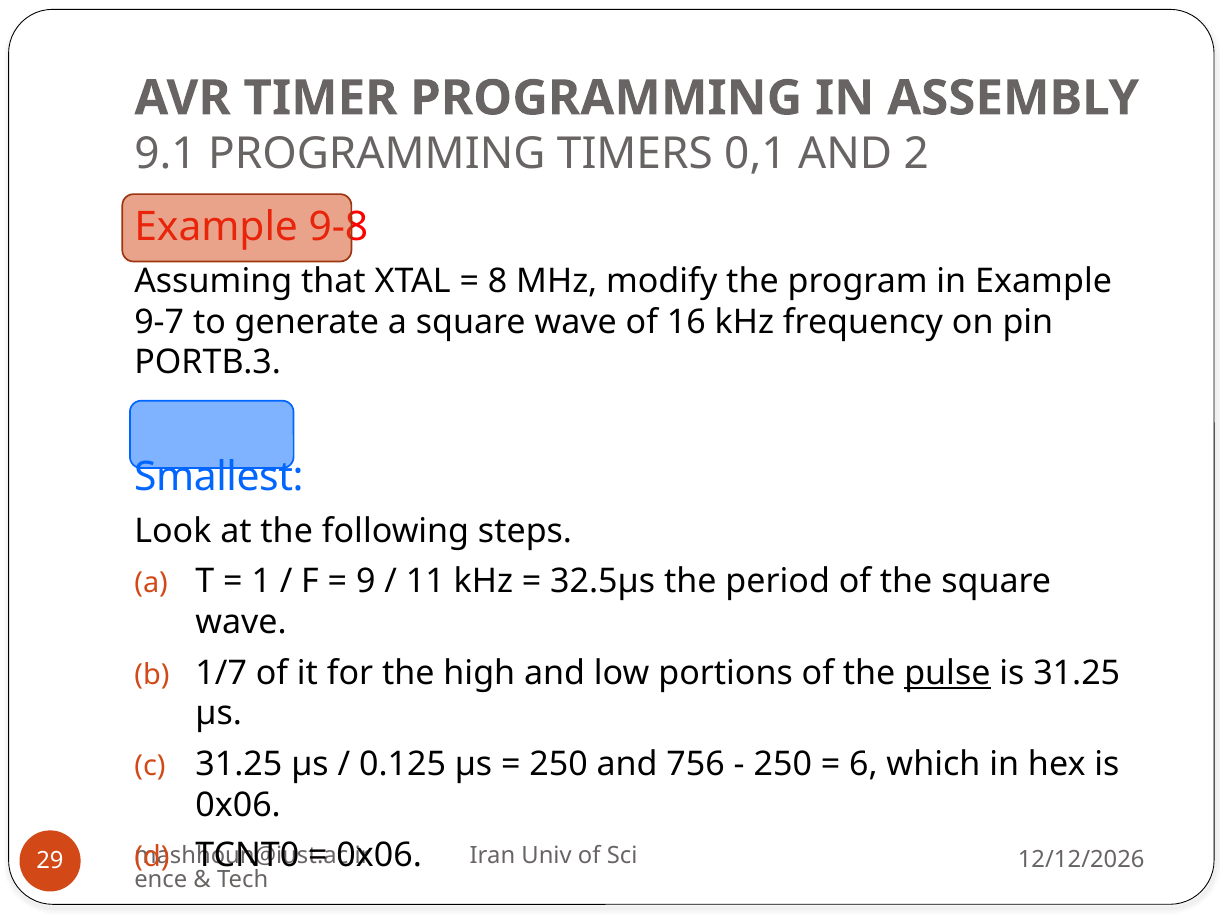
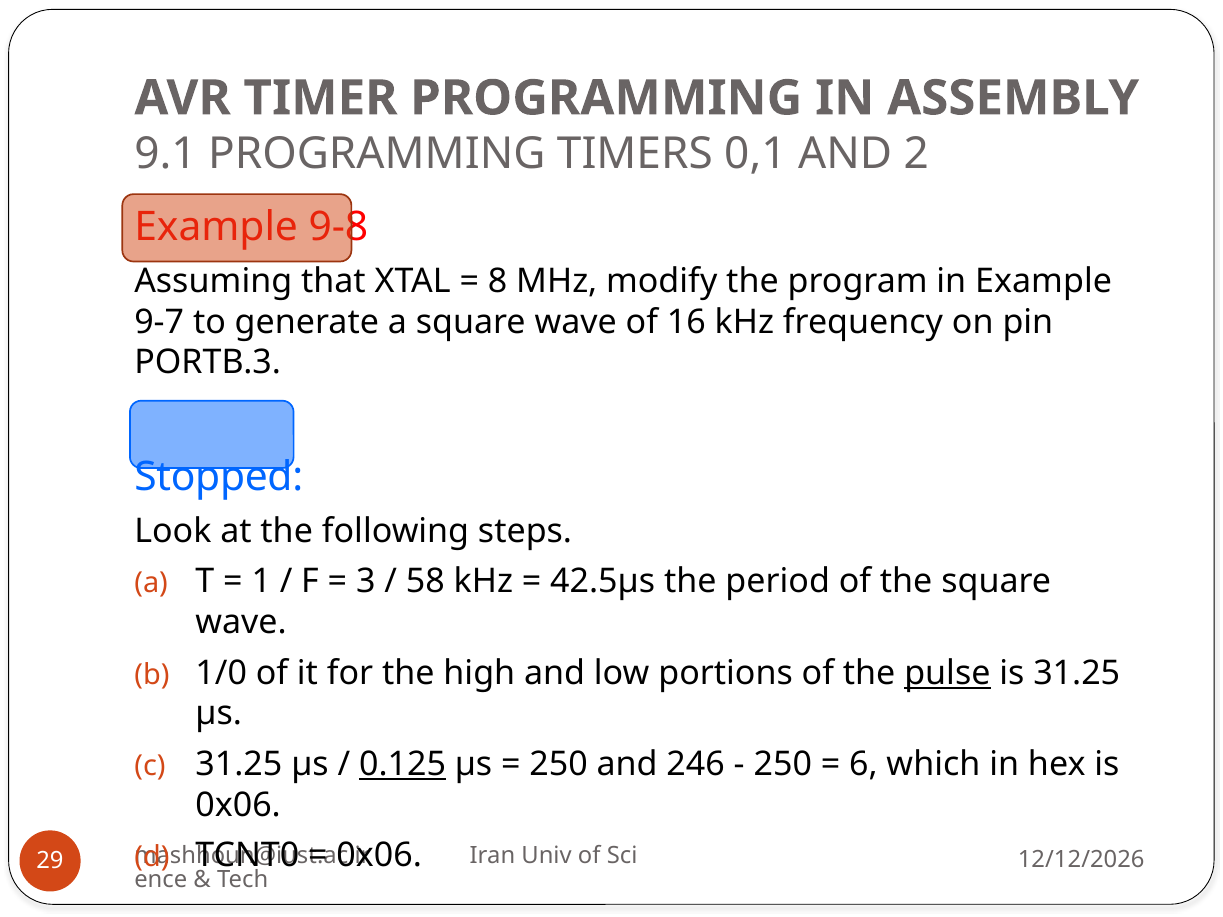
Smallest: Smallest -> Stopped (219, 477)
9: 9 -> 3 (366, 582)
11: 11 -> 58 (425, 582)
32.5µs: 32.5µs -> 42.5µs (603, 582)
1/7: 1/7 -> 1/0 (221, 673)
0.125 underline: none -> present (403, 765)
756: 756 -> 246 (696, 765)
